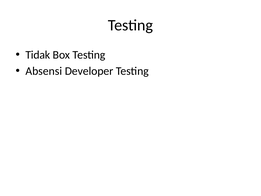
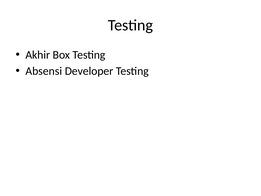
Tidak: Tidak -> Akhir (38, 55)
